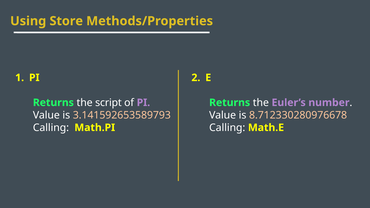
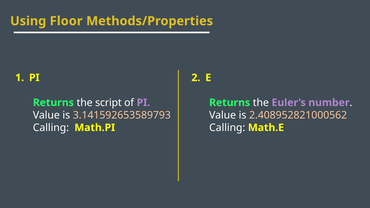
Store: Store -> Floor (66, 21)
8.712330280976678: 8.712330280976678 -> 2.408952821000562 (298, 115)
